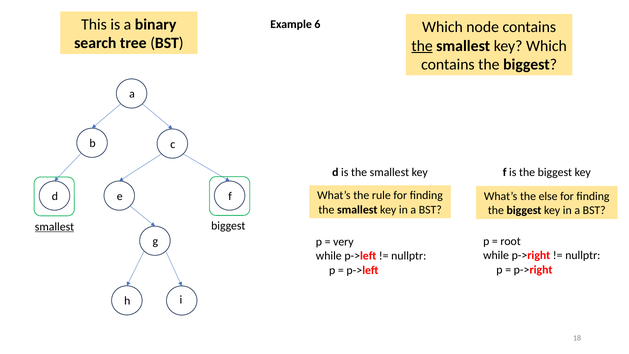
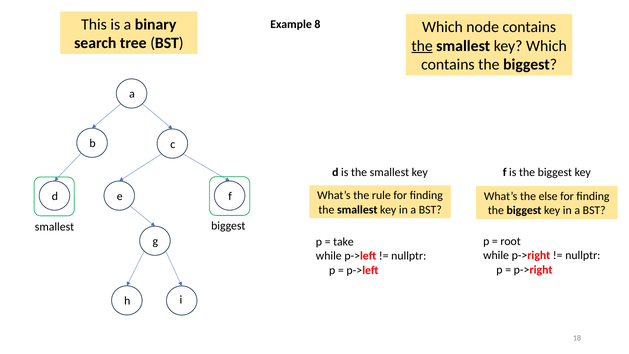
6: 6 -> 8 (317, 24)
smallest underline: present -> none (55, 227)
very: very -> take (343, 242)
